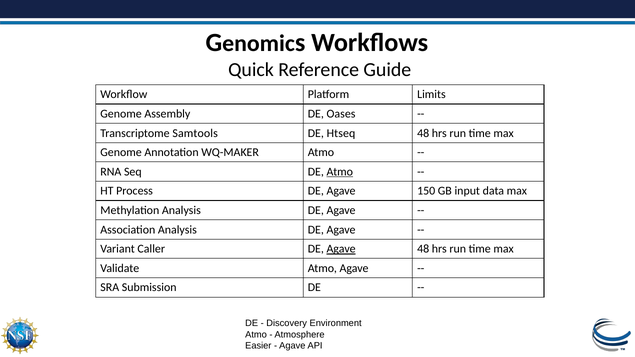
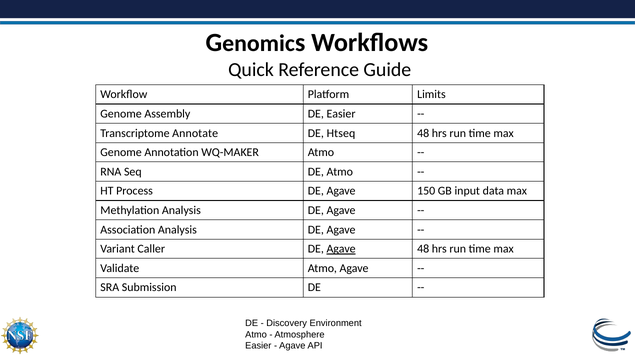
DE Oases: Oases -> Easier (341, 114)
Samtools: Samtools -> Annotate (195, 133)
Atmo underline: present -> none (340, 172)
